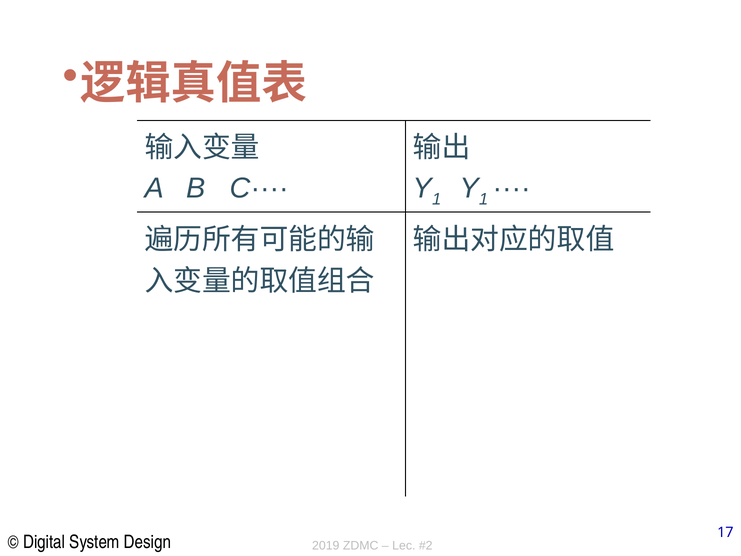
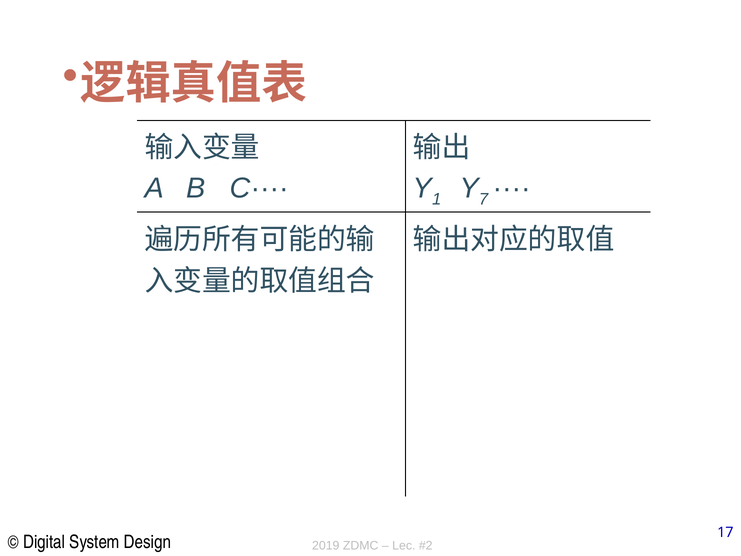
1: 1 -> 7 (484, 199)
